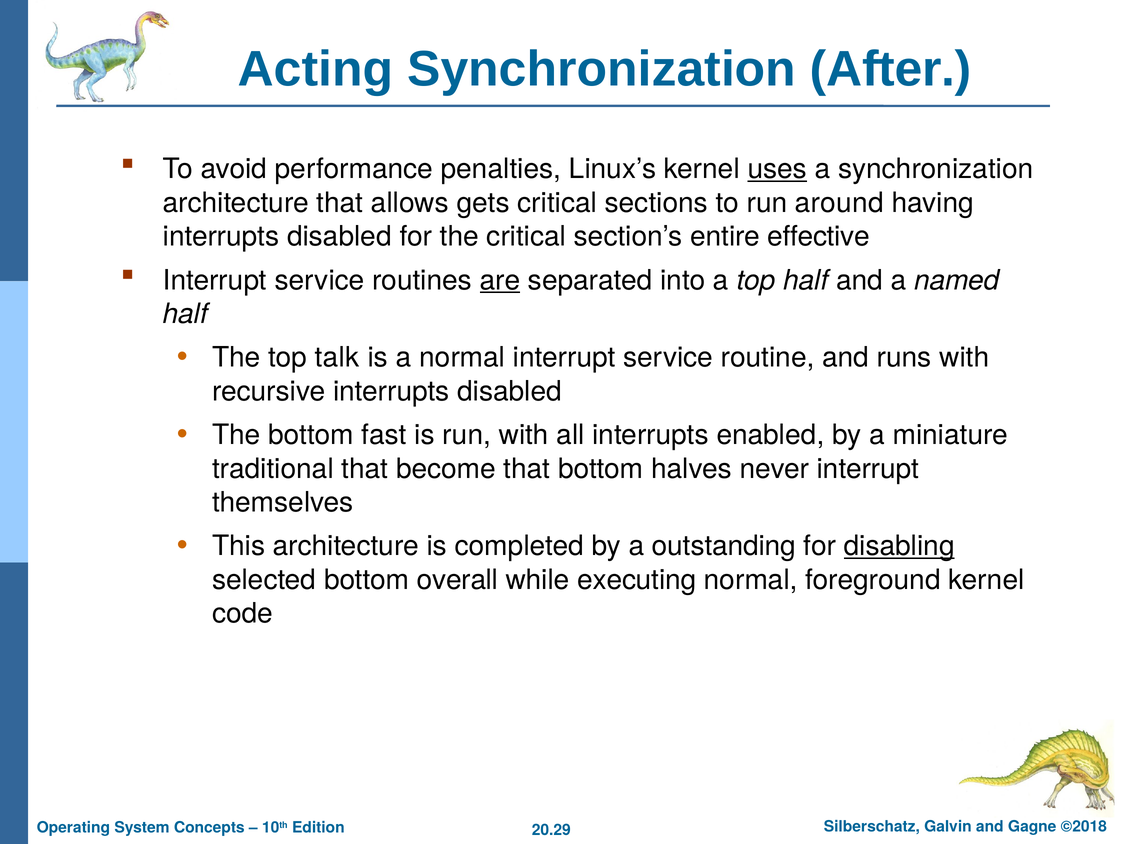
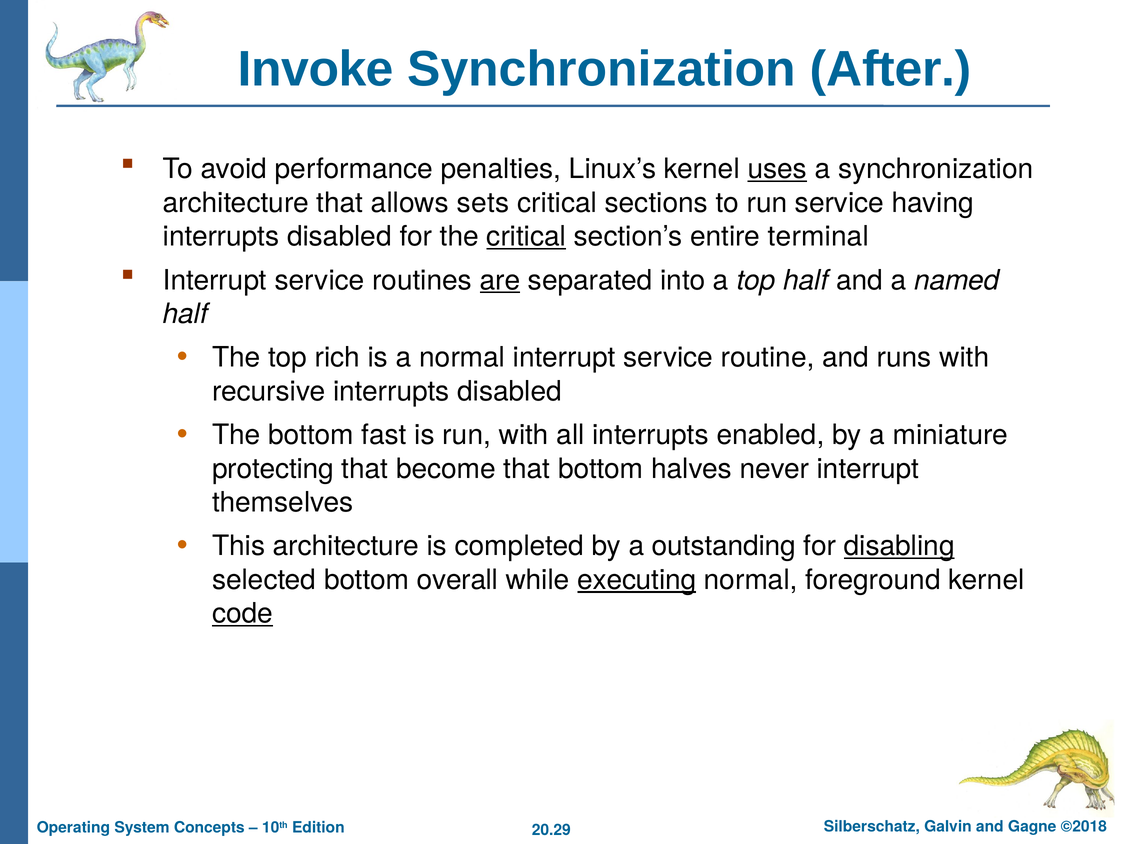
Acting: Acting -> Invoke (316, 69)
gets: gets -> sets (483, 203)
run around: around -> service (839, 203)
critical underline: none -> present (526, 237)
effective: effective -> terminal (818, 237)
talk: talk -> rich (337, 358)
traditional: traditional -> protecting (273, 469)
executing underline: none -> present (637, 580)
code underline: none -> present (242, 613)
